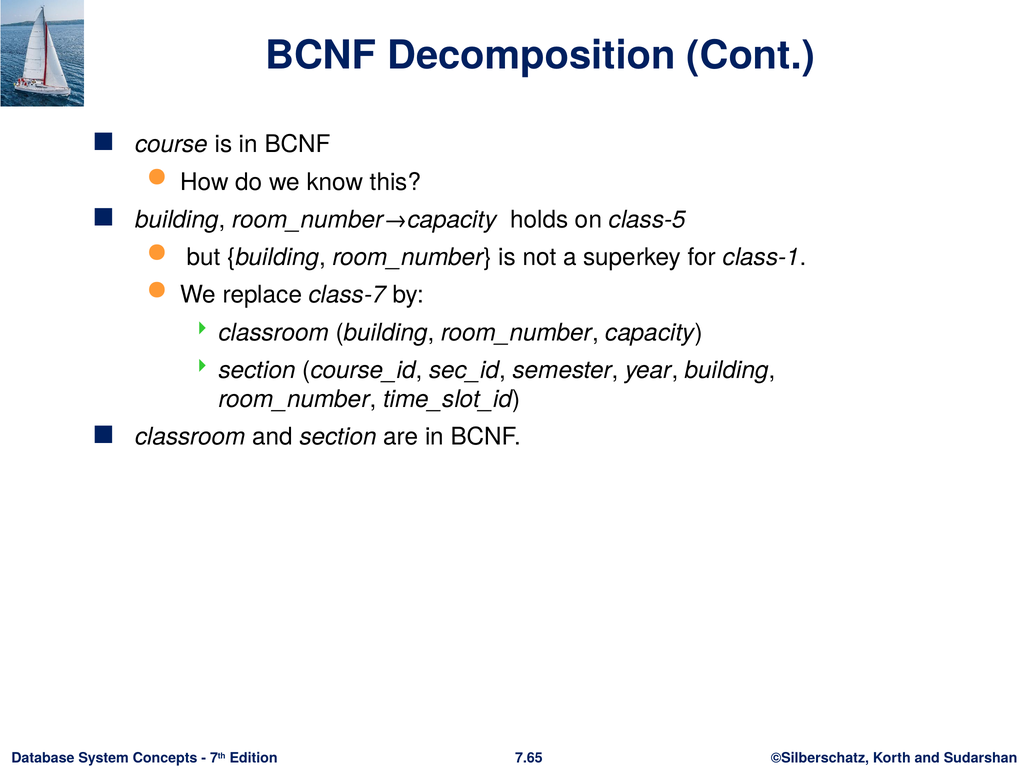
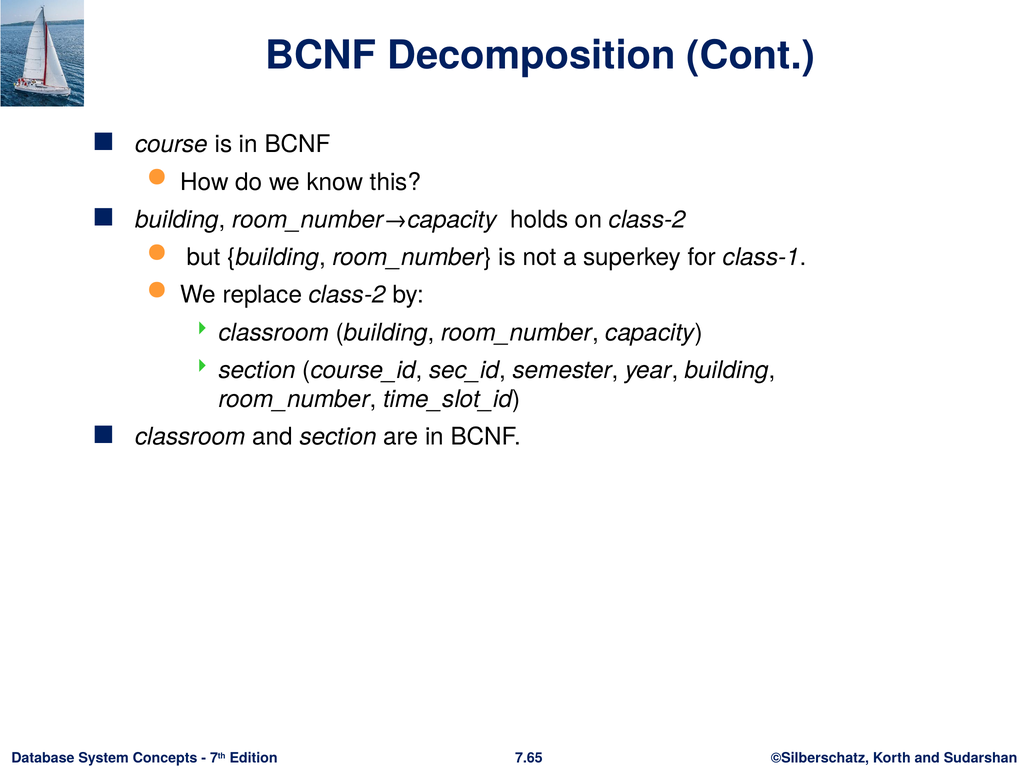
on class-5: class-5 -> class-2 (647, 220)
replace class-7: class-7 -> class-2 (347, 295)
